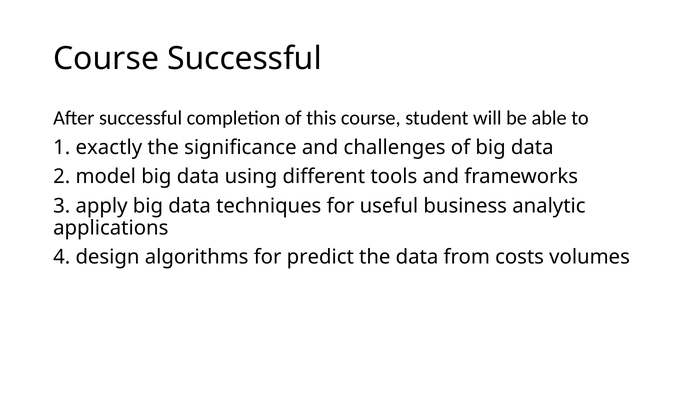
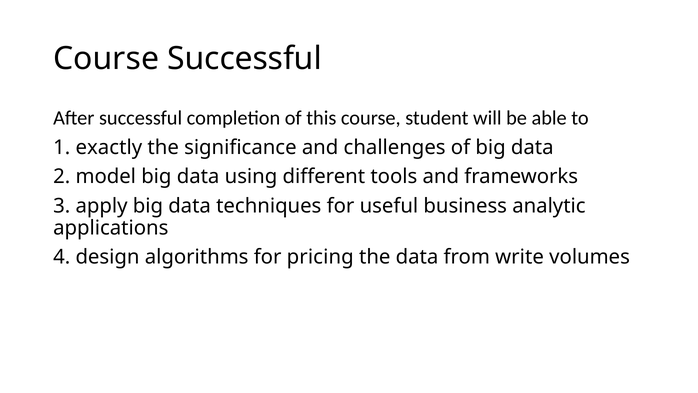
predict: predict -> pricing (320, 257)
costs: costs -> write (520, 257)
